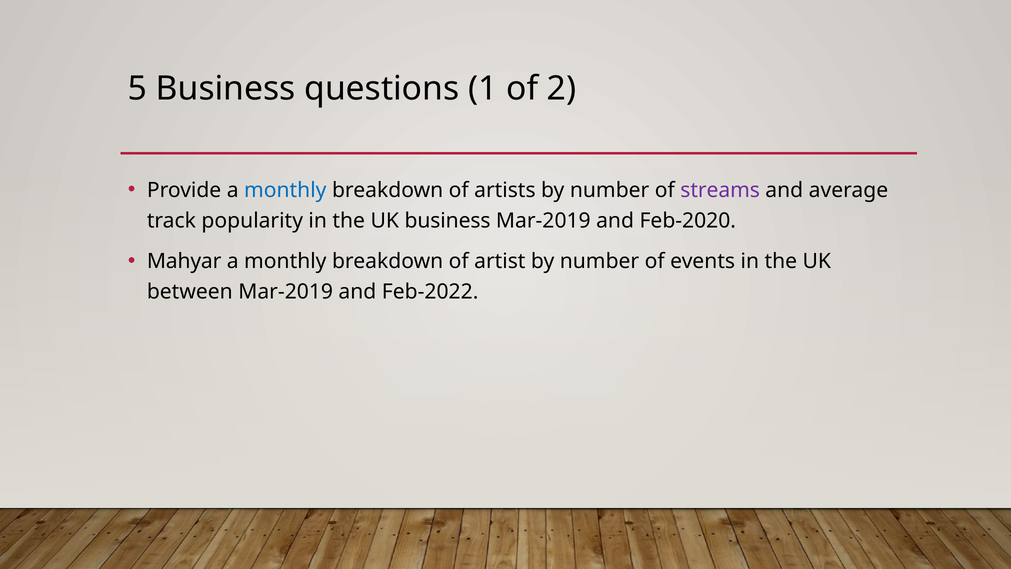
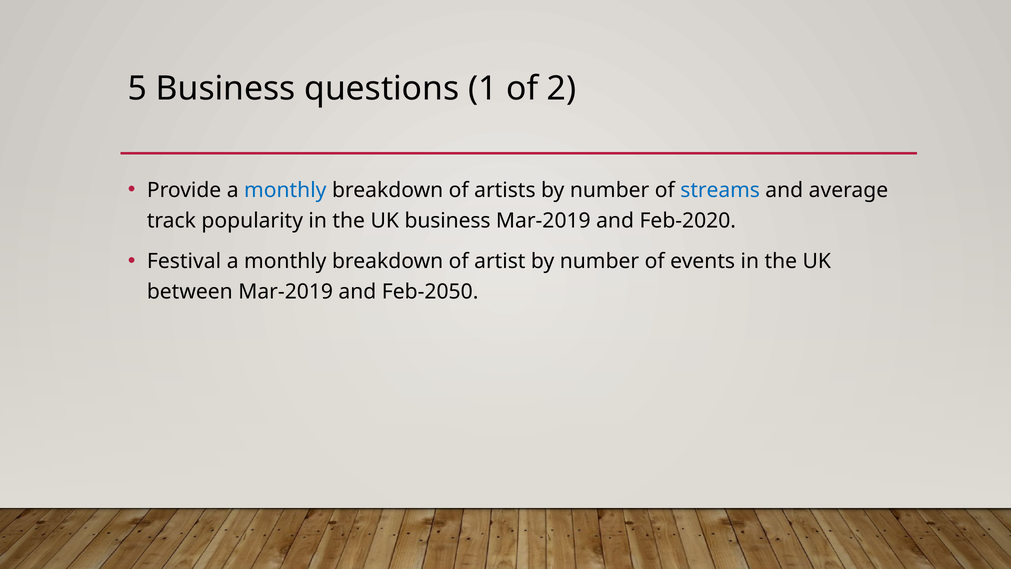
streams colour: purple -> blue (720, 190)
Mahyar: Mahyar -> Festival (184, 261)
Feb-2022: Feb-2022 -> Feb-2050 (430, 292)
